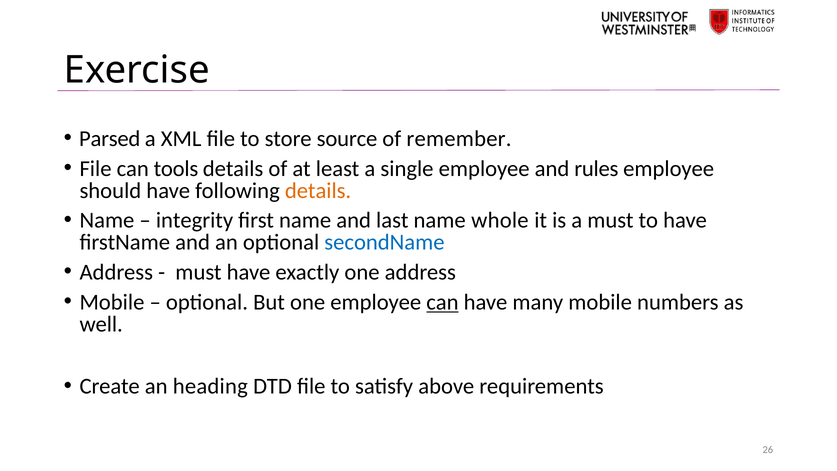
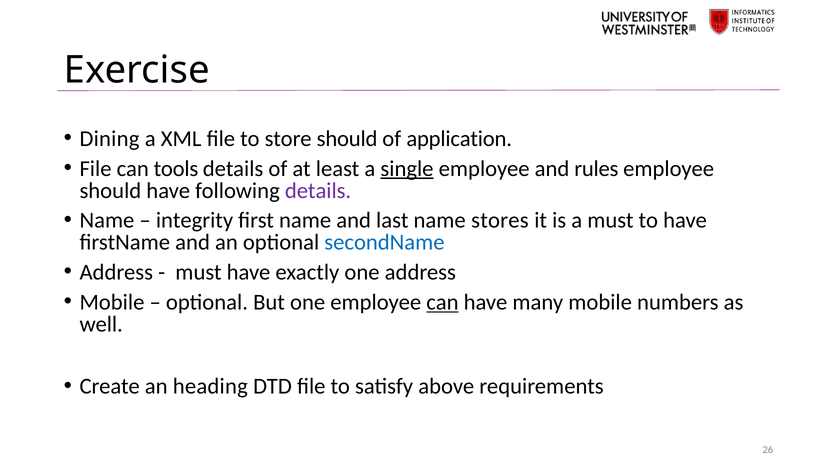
Parsed: Parsed -> Dining (109, 139)
store source: source -> should (347, 139)
remember: remember -> application (459, 139)
single underline: none -> present (407, 168)
details colour: orange -> purple (318, 190)
whole: whole -> stores (500, 220)
